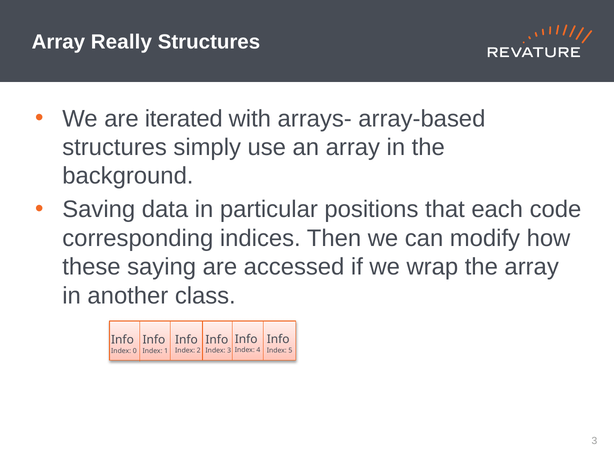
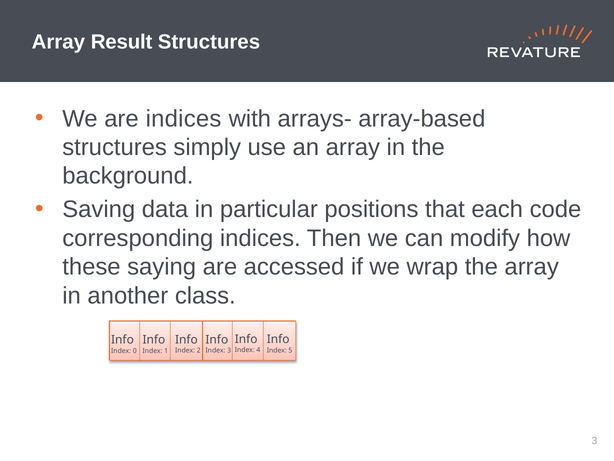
Really: Really -> Result (122, 42)
are iterated: iterated -> indices (184, 119)
